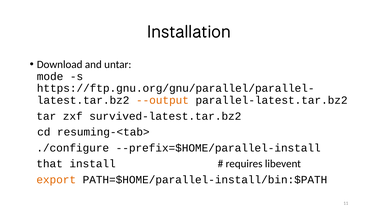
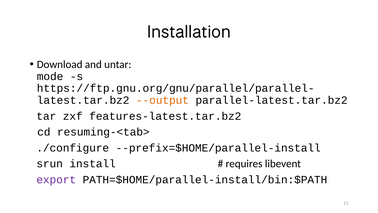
survived-latest.tar.bz2: survived-latest.tar.bz2 -> features-latest.tar.bz2 (165, 116)
that: that -> srun (50, 163)
export colour: orange -> purple (56, 179)
